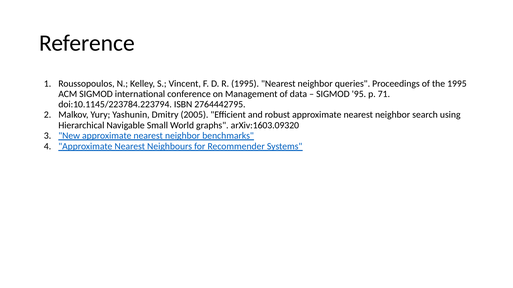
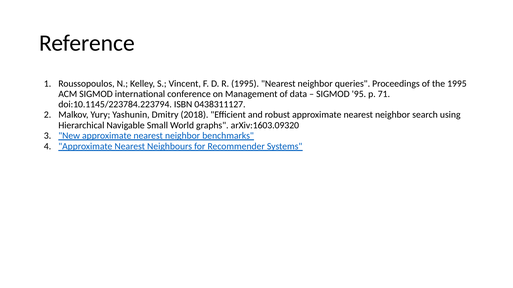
2764442795: 2764442795 -> 0438311127 (220, 105)
2005: 2005 -> 2018 (194, 115)
